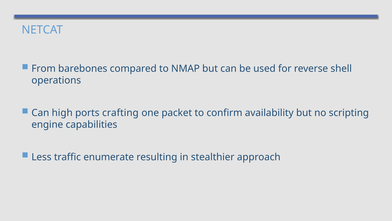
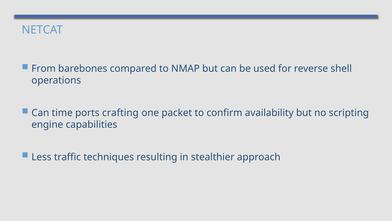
high: high -> time (62, 113)
enumerate: enumerate -> techniques (109, 157)
